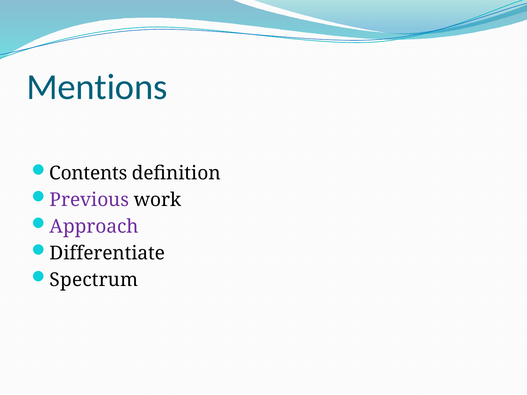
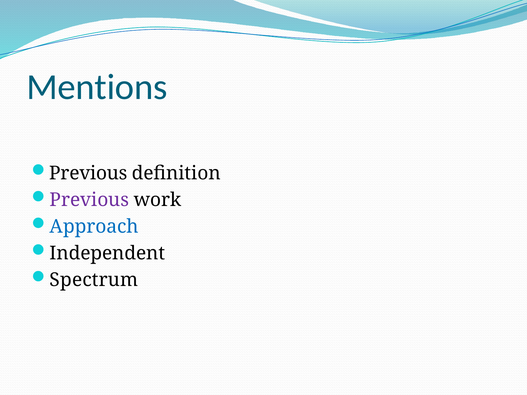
Contents: Contents -> Previous (88, 173)
Approach colour: purple -> blue (94, 227)
Differentiate: Differentiate -> Independent (107, 253)
